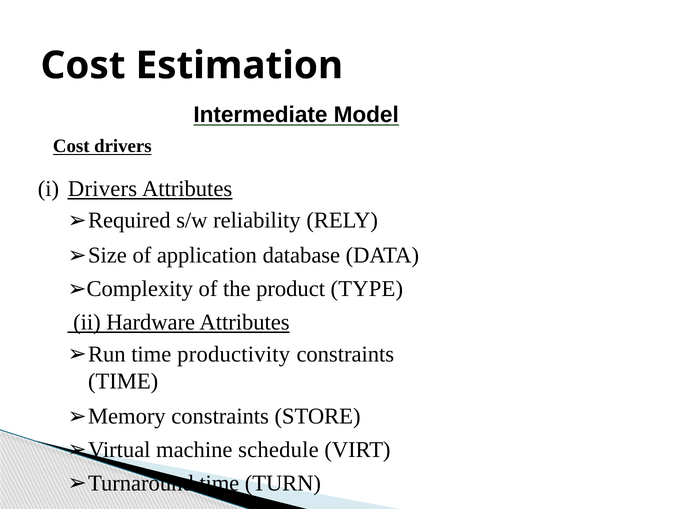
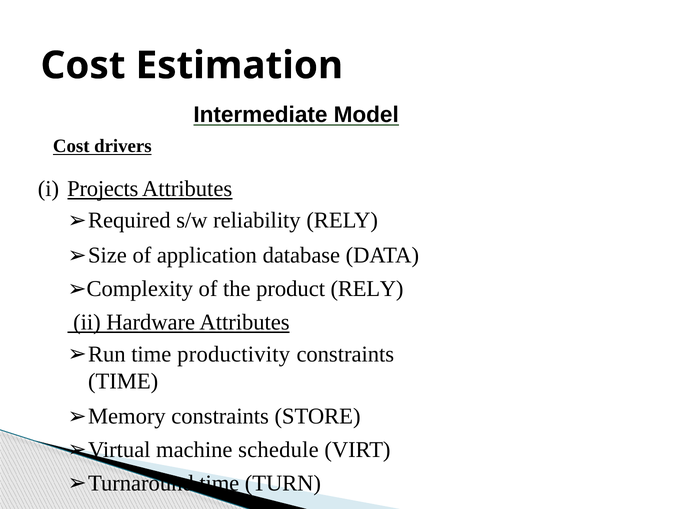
Drivers: Drivers -> Projects (103, 189)
product TYPE: TYPE -> RELY (367, 289)
